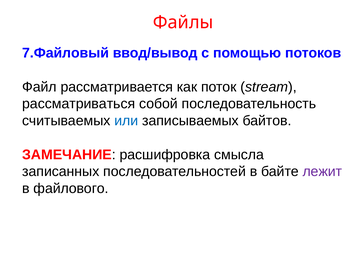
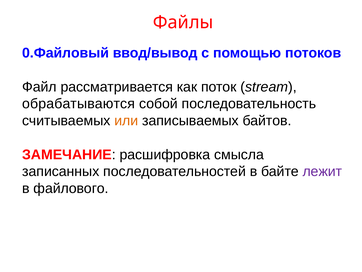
7.Файловый: 7.Файловый -> 0.Файловый (66, 53)
рассматриваться: рассматриваться -> обрабатываются (79, 104)
или colour: blue -> orange (126, 121)
